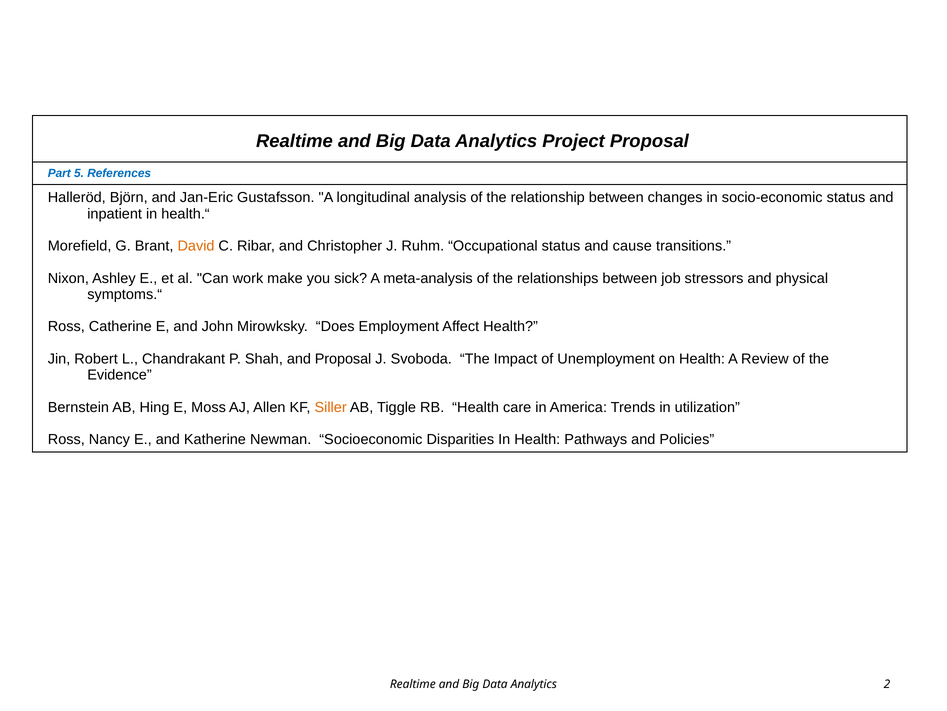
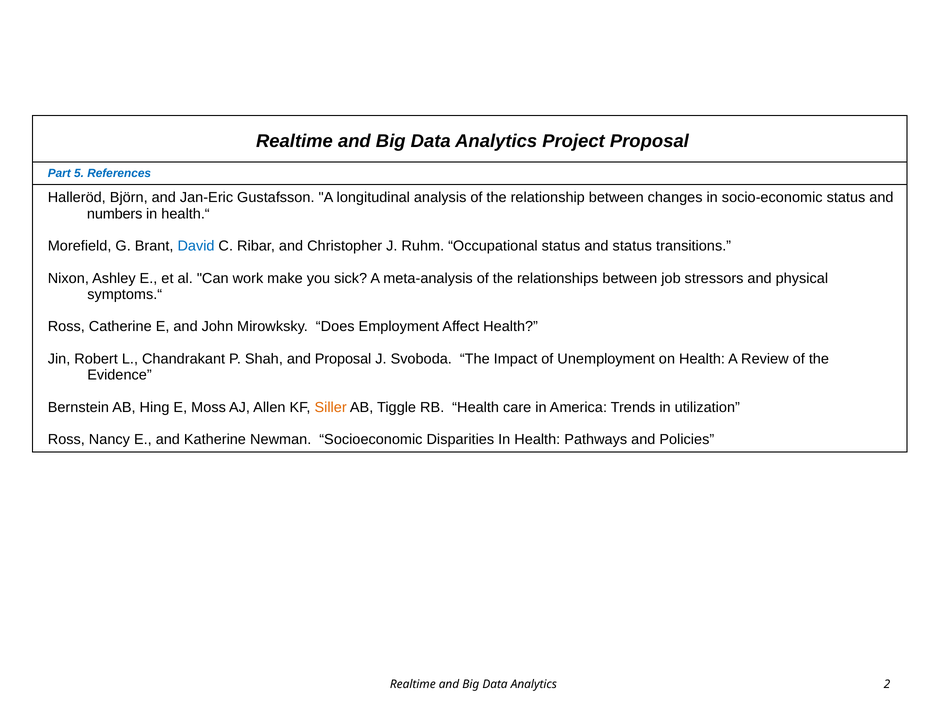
inpatient: inpatient -> numbers (115, 214)
David colour: orange -> blue (196, 246)
and cause: cause -> status (632, 246)
